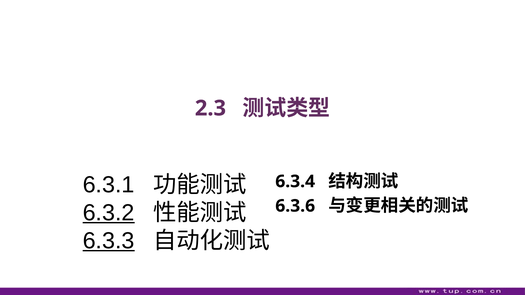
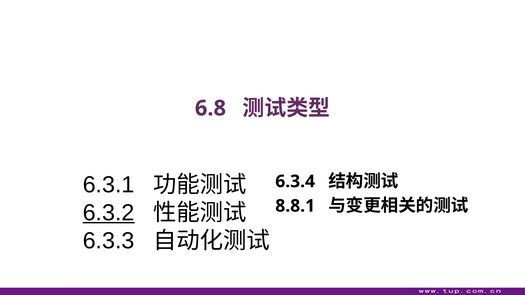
2.3: 2.3 -> 6.8 (210, 108)
6.3.6: 6.3.6 -> 8.8.1 (295, 206)
6.3.3 underline: present -> none (109, 241)
